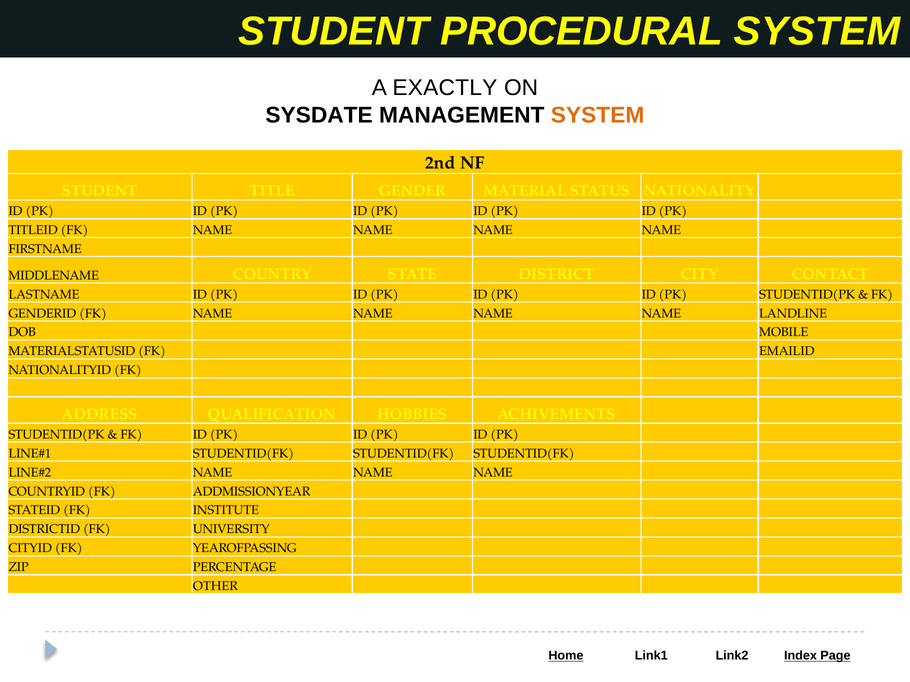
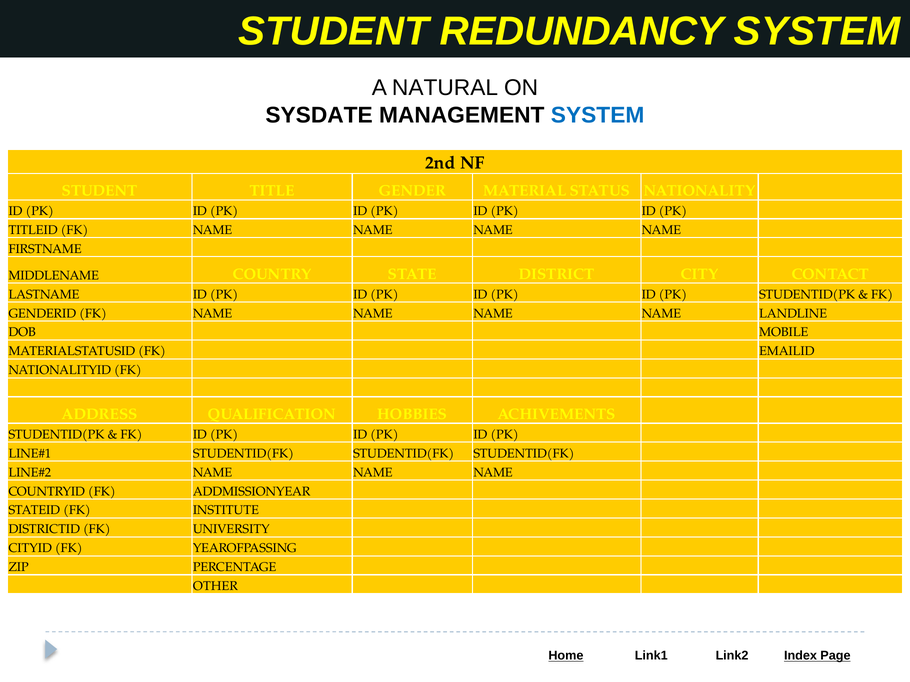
PROCEDURAL: PROCEDURAL -> REDUNDANCY (582, 32)
EXACTLY: EXACTLY -> NATURAL (445, 88)
SYSTEM colour: orange -> blue (598, 115)
